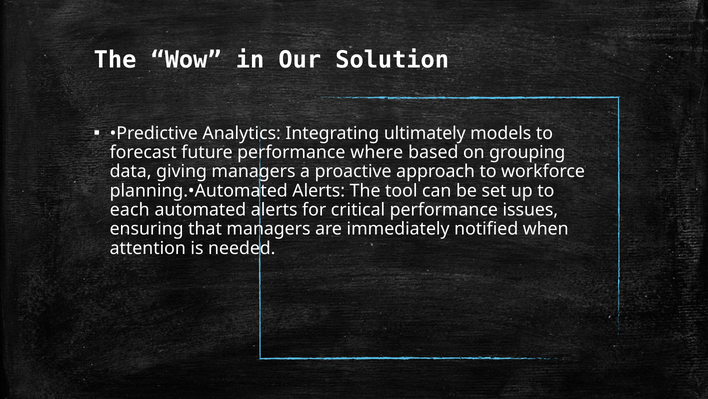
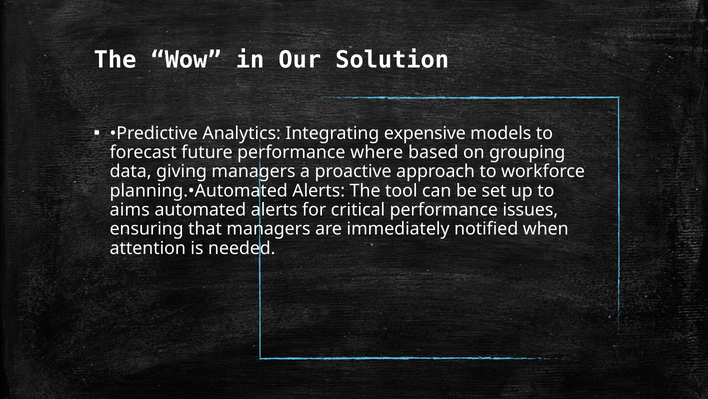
ultimately: ultimately -> expensive (425, 133)
each: each -> aims (130, 210)
